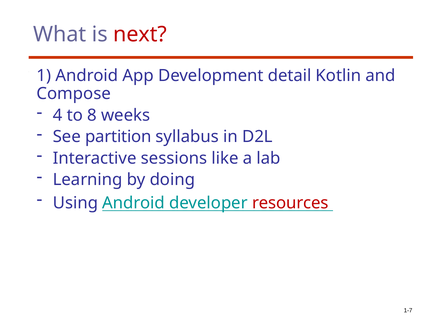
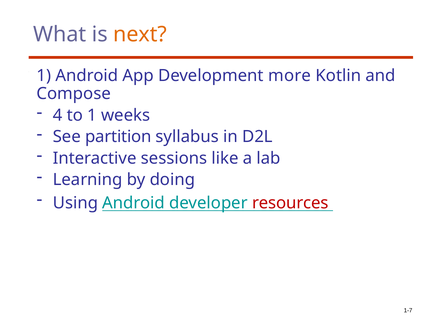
next colour: red -> orange (140, 35)
detail: detail -> more (290, 76)
to 8: 8 -> 1 (92, 115)
